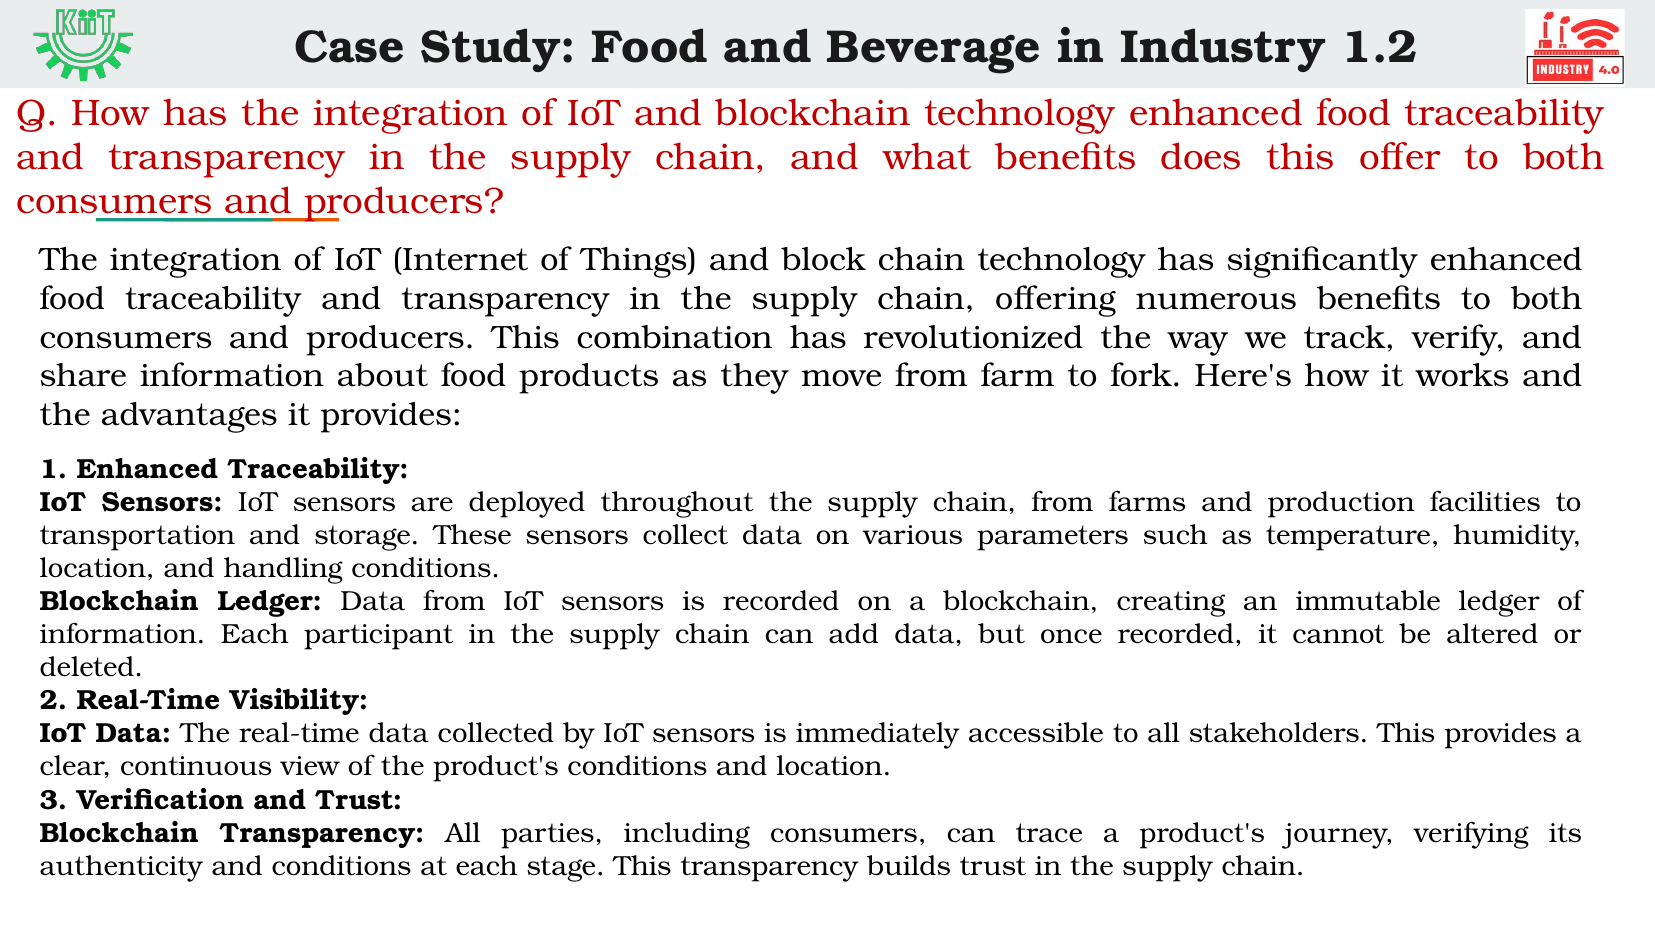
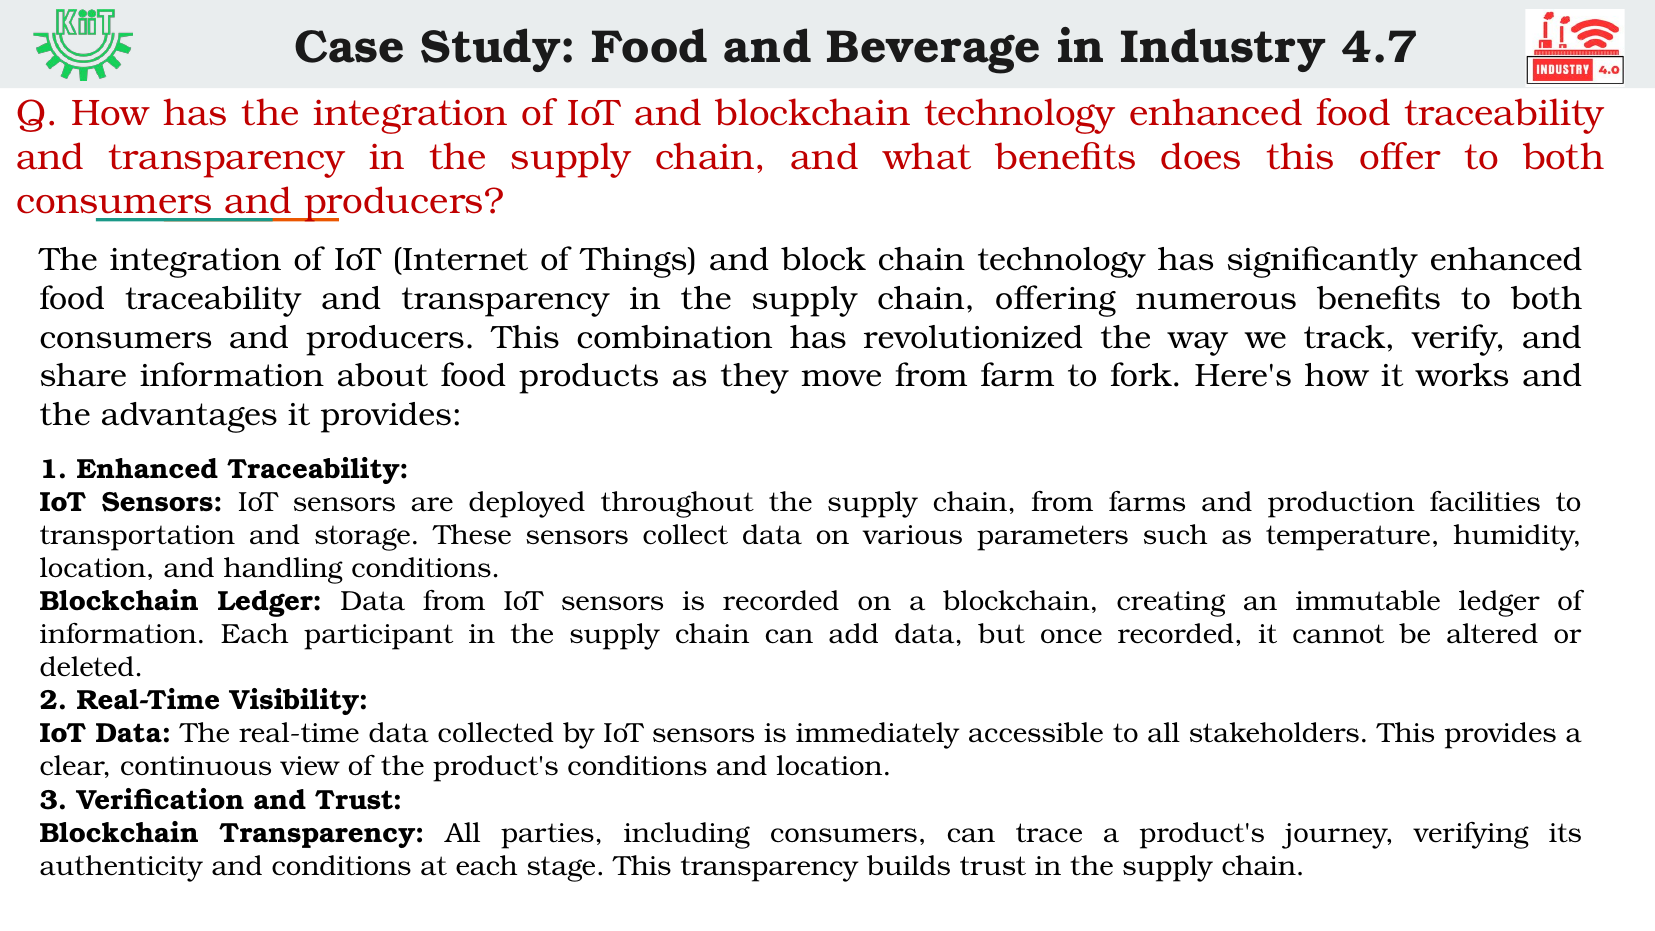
1.2: 1.2 -> 4.7 (1380, 47)
